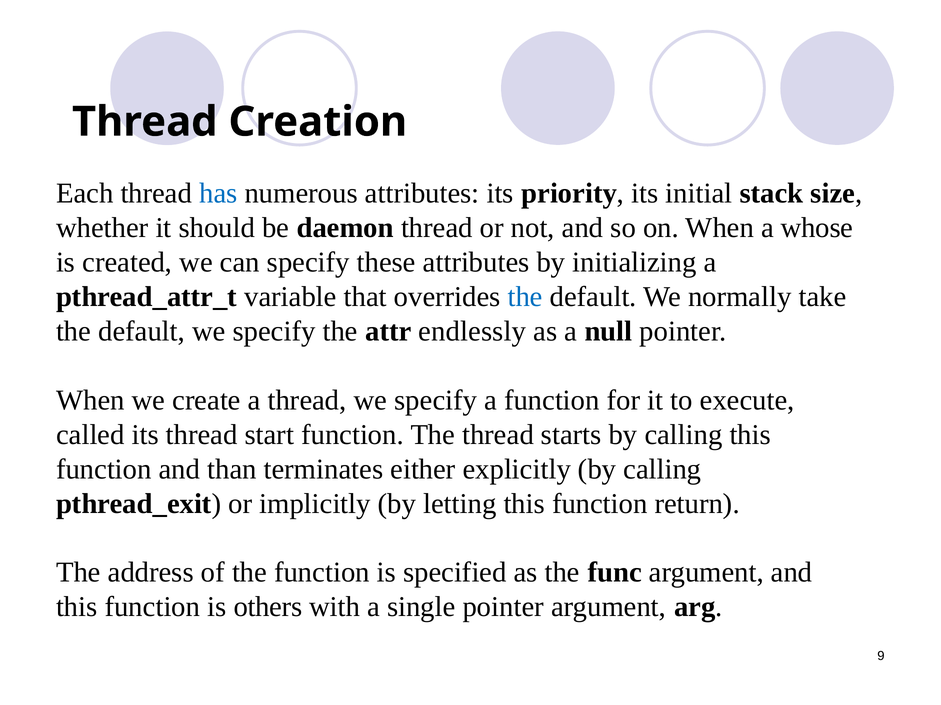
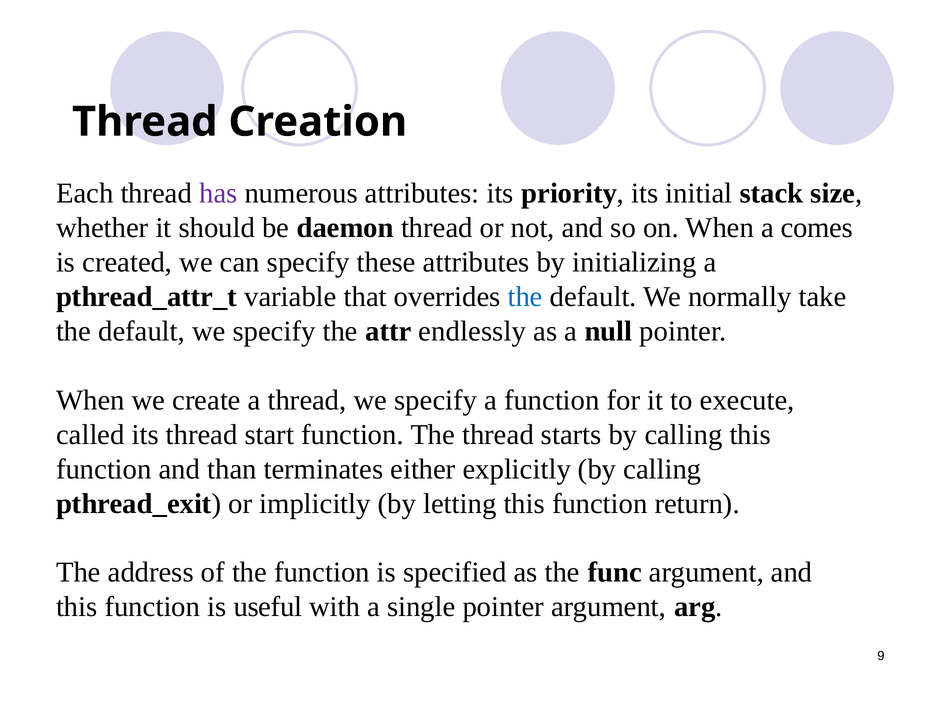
has colour: blue -> purple (218, 194)
whose: whose -> comes (817, 228)
others: others -> useful (268, 608)
